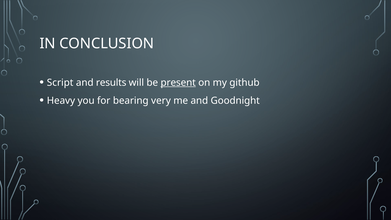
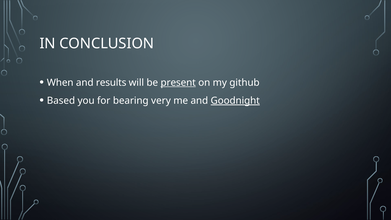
Script: Script -> When (60, 83)
Heavy: Heavy -> Based (61, 101)
Goodnight underline: none -> present (235, 101)
